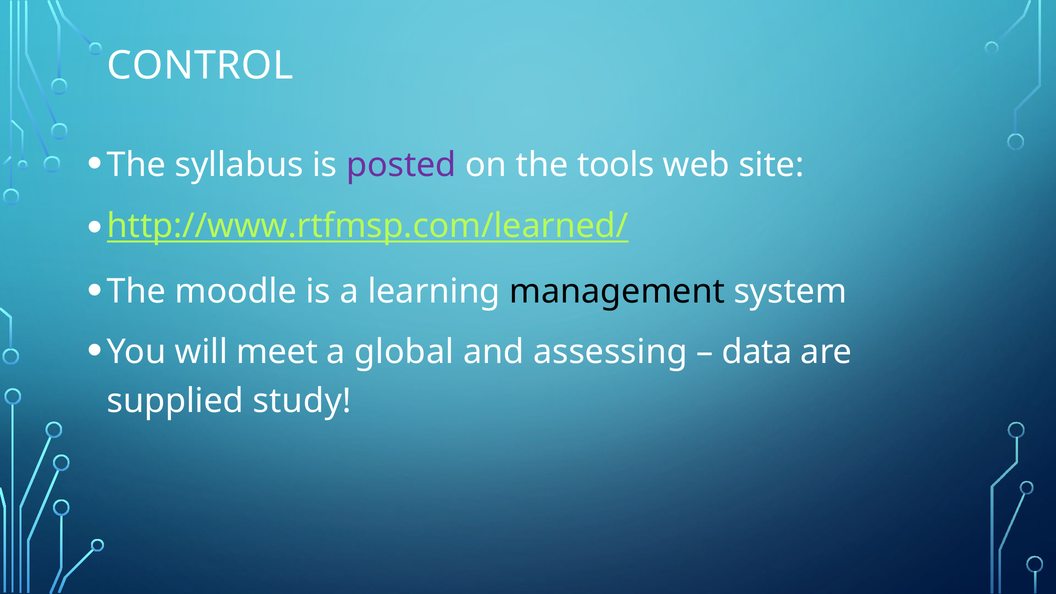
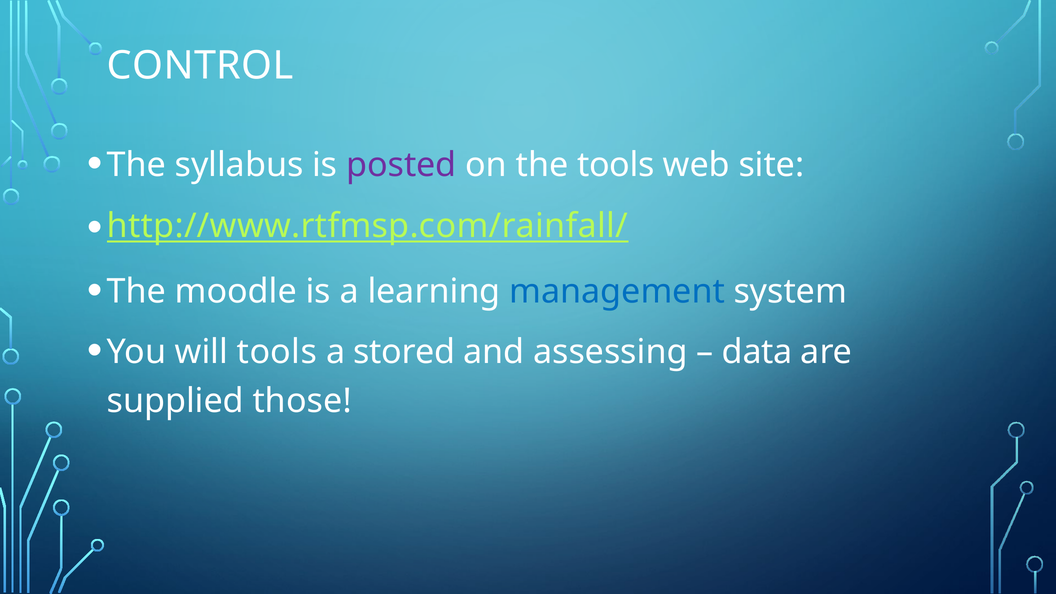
http://www.rtfmsp.com/learned/: http://www.rtfmsp.com/learned/ -> http://www.rtfmsp.com/rainfall/ (367, 226)
management colour: black -> blue (617, 292)
will meet: meet -> tools (277, 352)
global: global -> stored (404, 352)
study: study -> those (302, 401)
